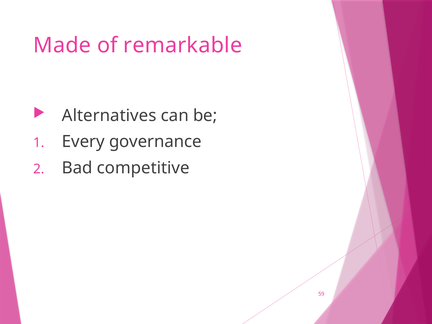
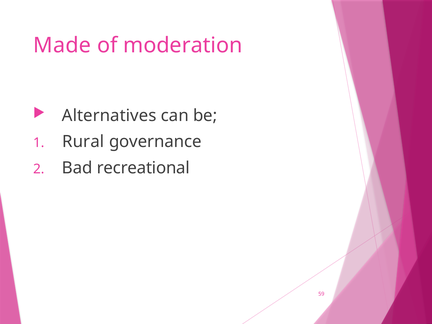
remarkable: remarkable -> moderation (183, 45)
Every: Every -> Rural (83, 142)
competitive: competitive -> recreational (143, 168)
